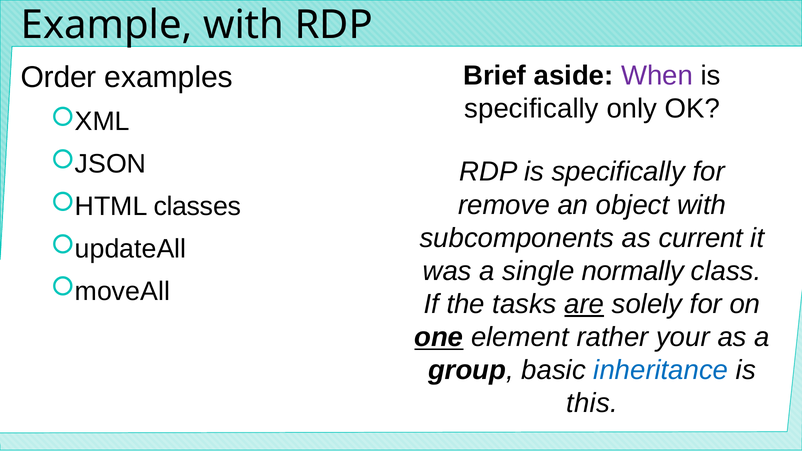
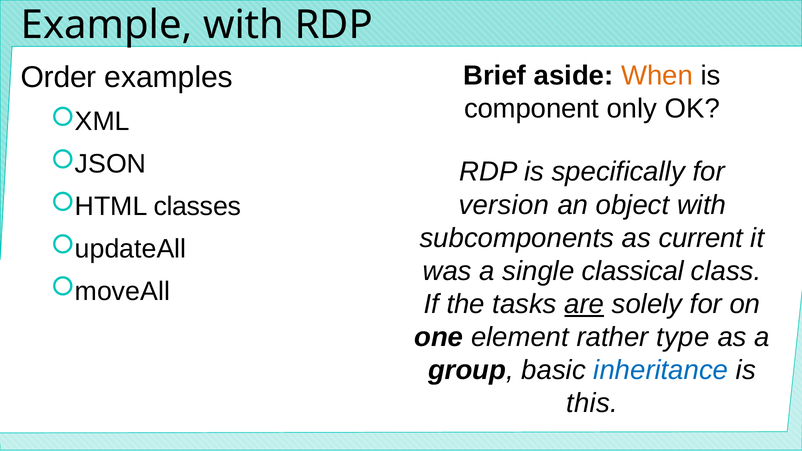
When colour: purple -> orange (657, 76)
specifically: specifically -> component (532, 109)
remove: remove -> version (504, 205)
normally: normally -> classical (633, 271)
one underline: present -> none (439, 337)
your: your -> type (683, 337)
